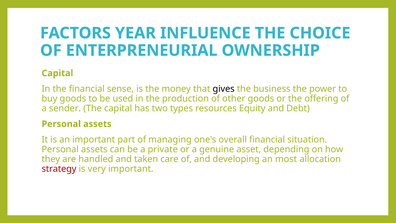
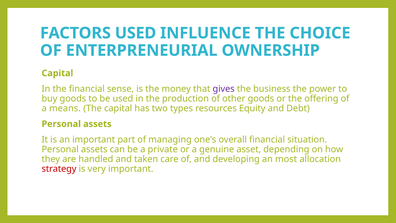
FACTORS YEAR: YEAR -> USED (136, 33)
gives colour: black -> purple (224, 89)
sender: sender -> means (65, 108)
